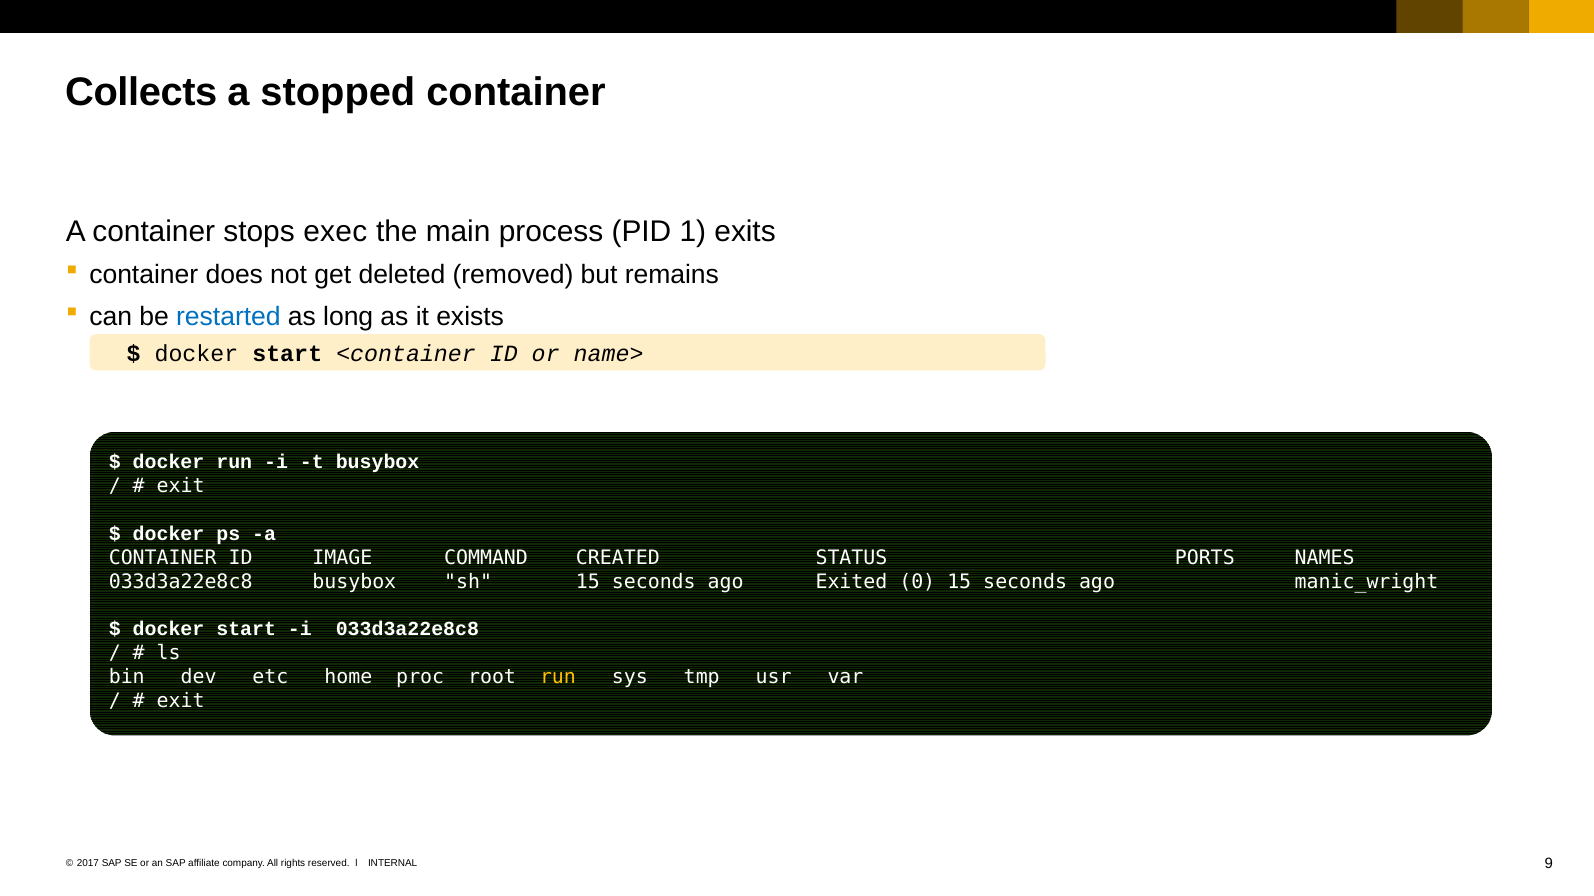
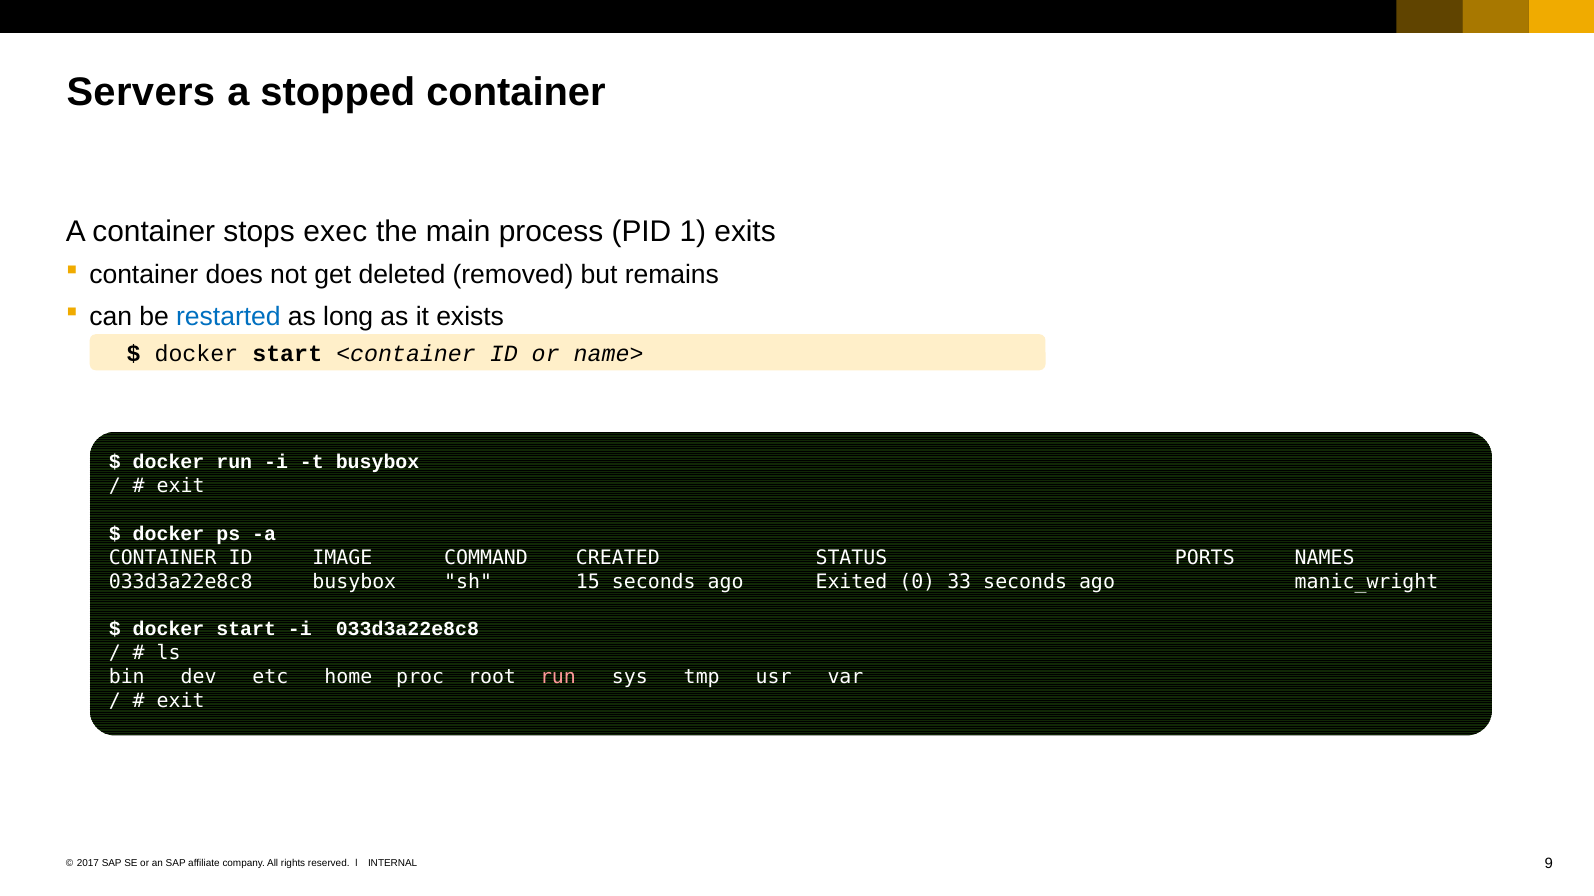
Collects: Collects -> Servers (141, 93)
0 15: 15 -> 33 (959, 582)
run colour: yellow -> pink (558, 677)
